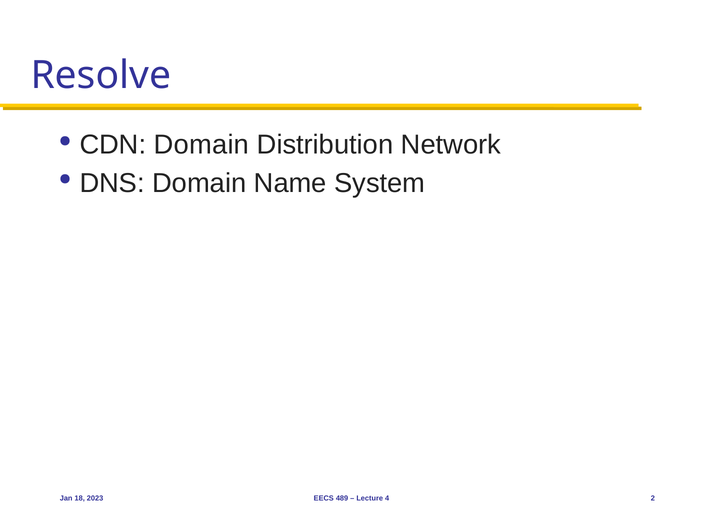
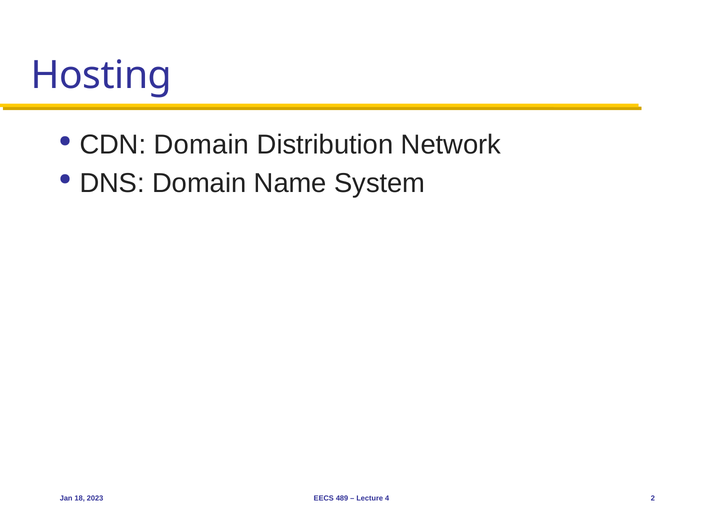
Resolve: Resolve -> Hosting (101, 75)
